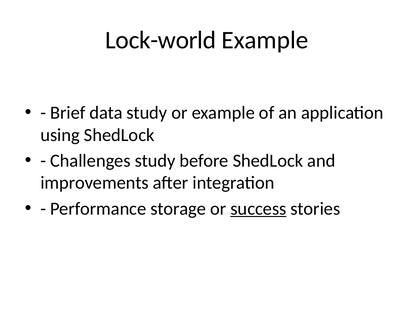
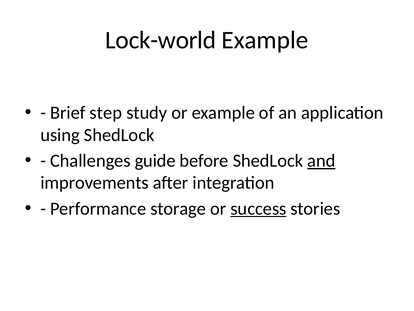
data: data -> step (106, 113)
Challenges study: study -> guide (155, 160)
and underline: none -> present (321, 160)
